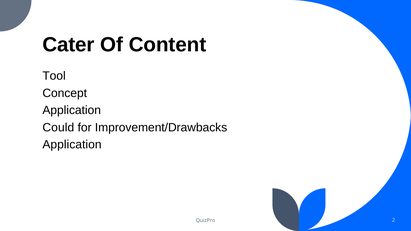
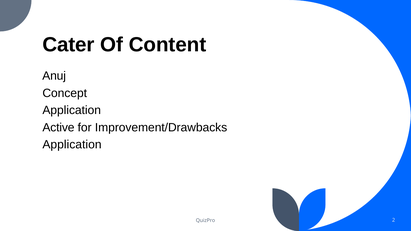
Tool: Tool -> Anuj (54, 76)
Could: Could -> Active (58, 128)
